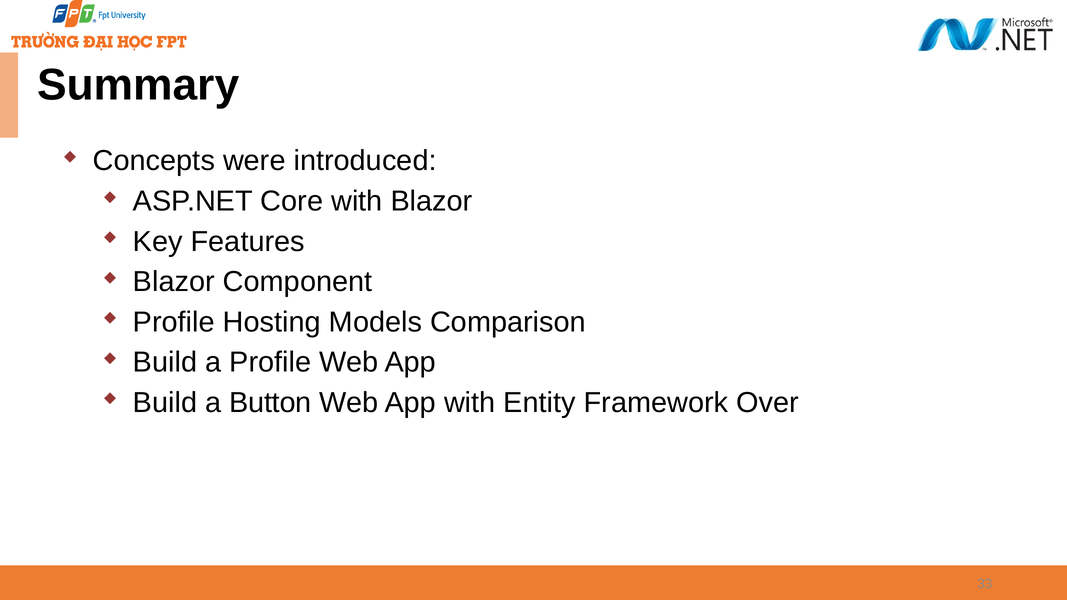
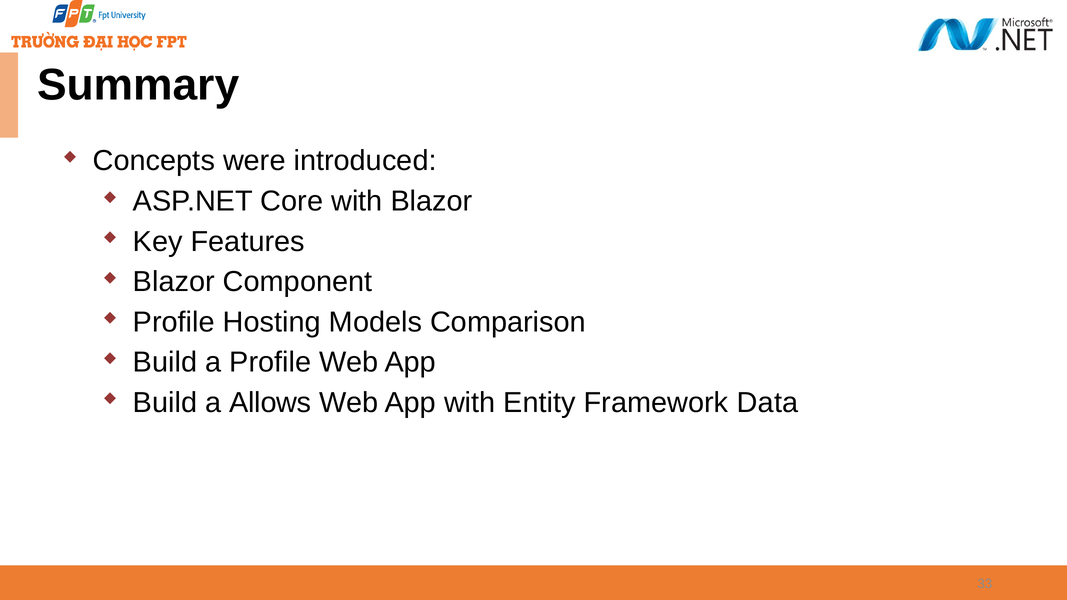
Button: Button -> Allows (270, 403)
Over: Over -> Data (768, 403)
